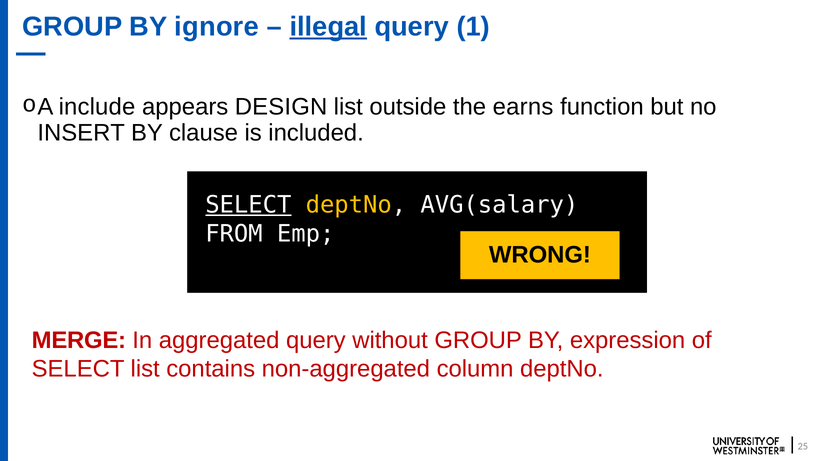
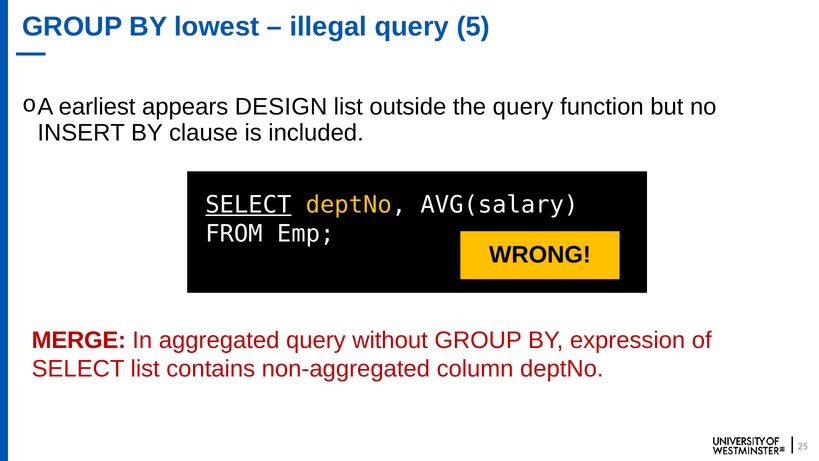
ignore: ignore -> lowest (217, 27)
illegal underline: present -> none (328, 27)
1: 1 -> 5 (473, 27)
include: include -> earliest (97, 107)
the earns: earns -> query (523, 107)
